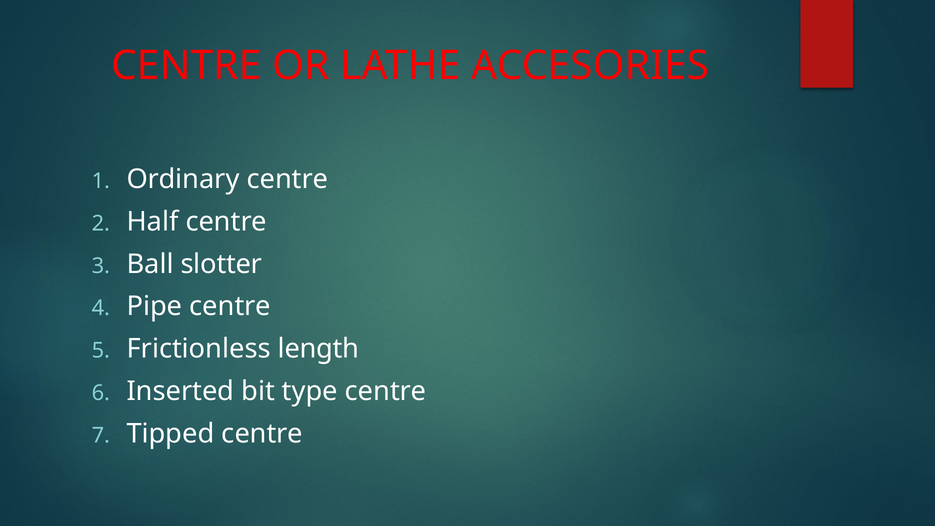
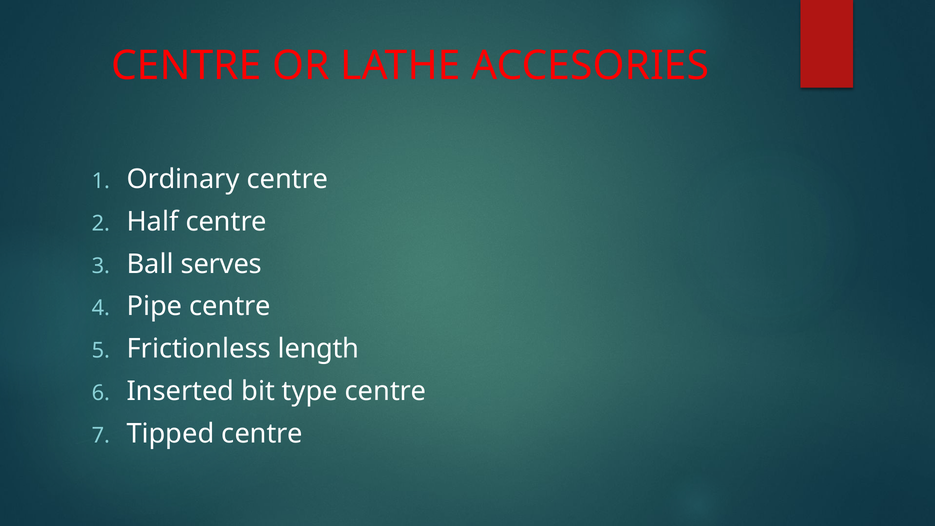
slotter: slotter -> serves (221, 264)
